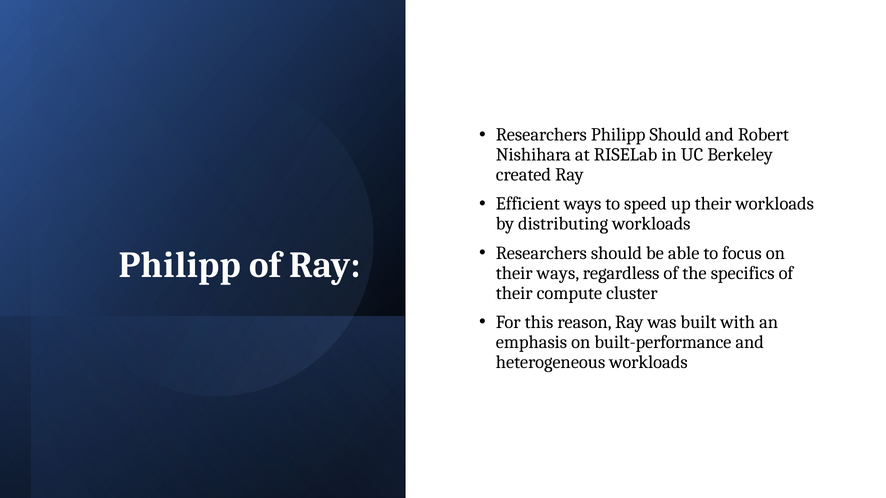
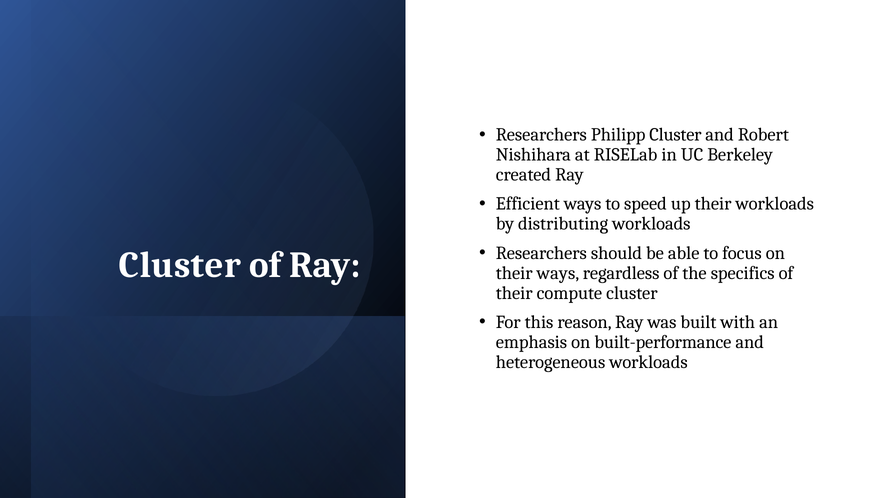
Philipp Should: Should -> Cluster (675, 135)
Philipp: Philipp -> Cluster (180, 265)
